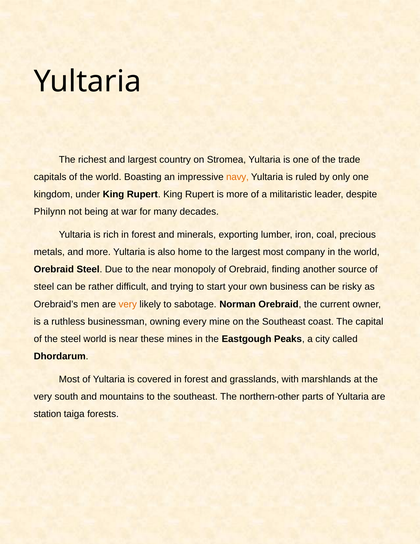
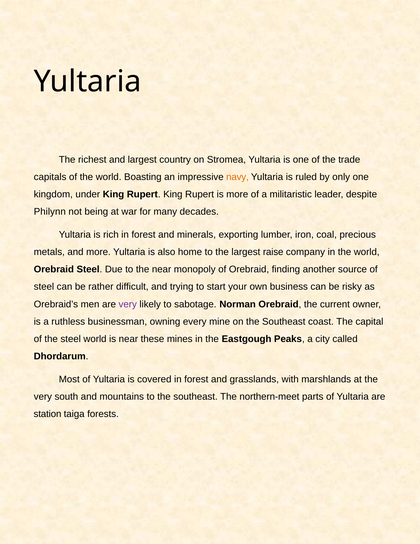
largest most: most -> raise (273, 252)
very colour: orange -> purple (128, 304)
northern-other: northern-other -> northern-meet (269, 396)
